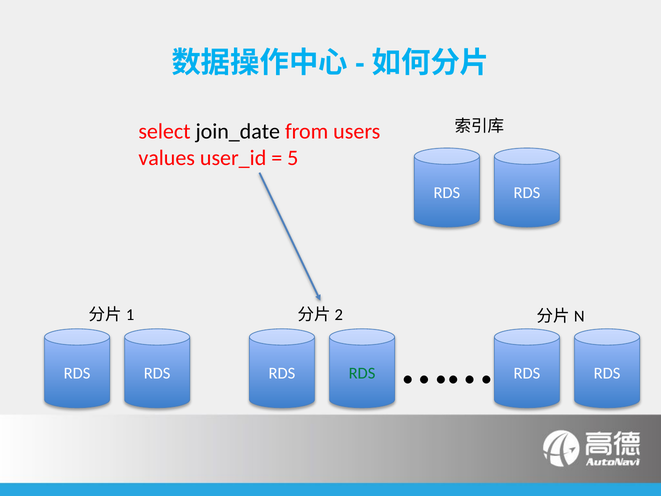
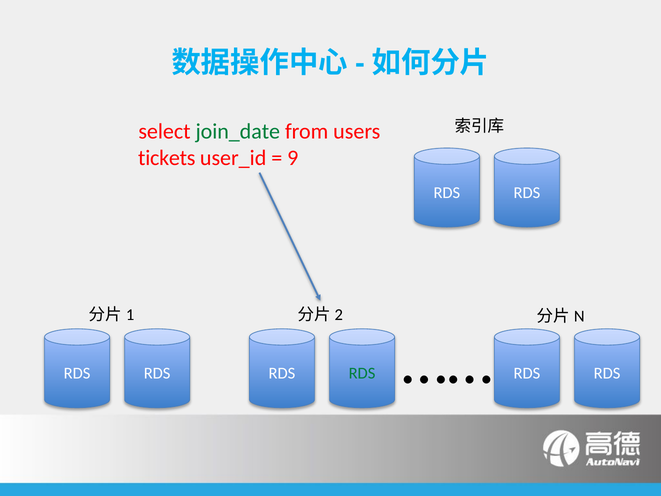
join_date colour: black -> green (238, 131)
values: values -> tickets (167, 158)
5: 5 -> 9 (293, 158)
